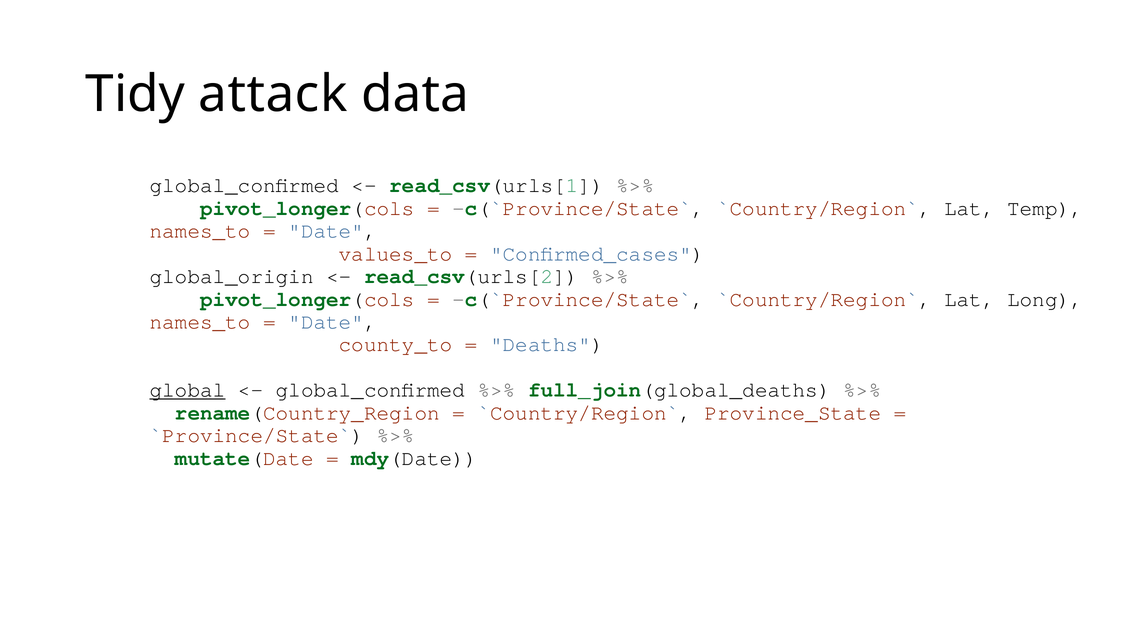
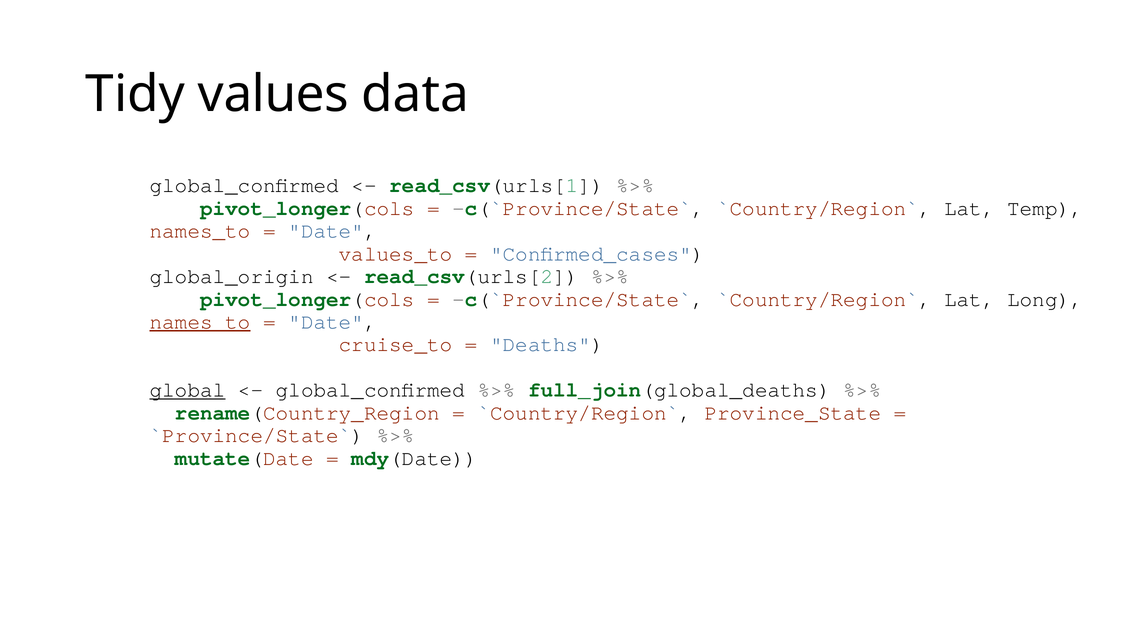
attack: attack -> values (273, 94)
names_to underline: none -> present (200, 322)
county_to: county_to -> cruise_to (396, 344)
